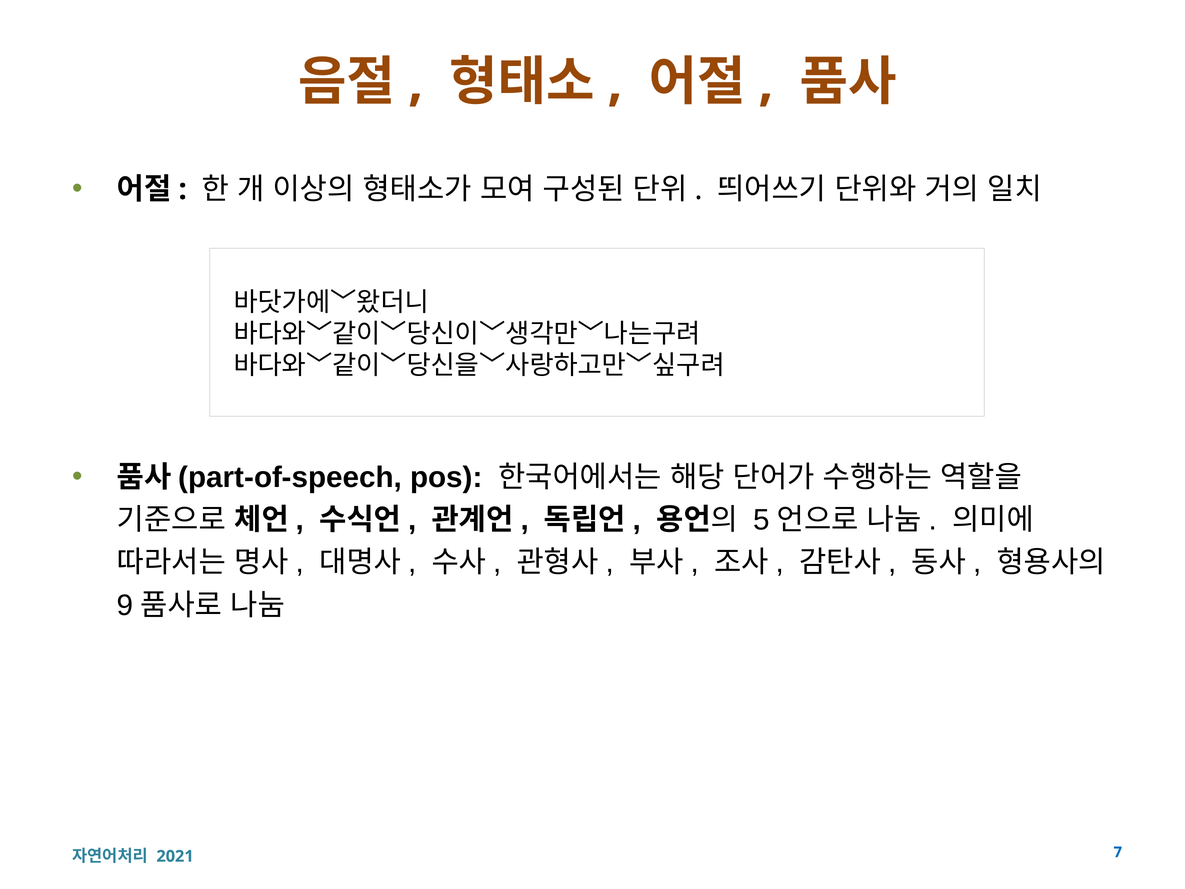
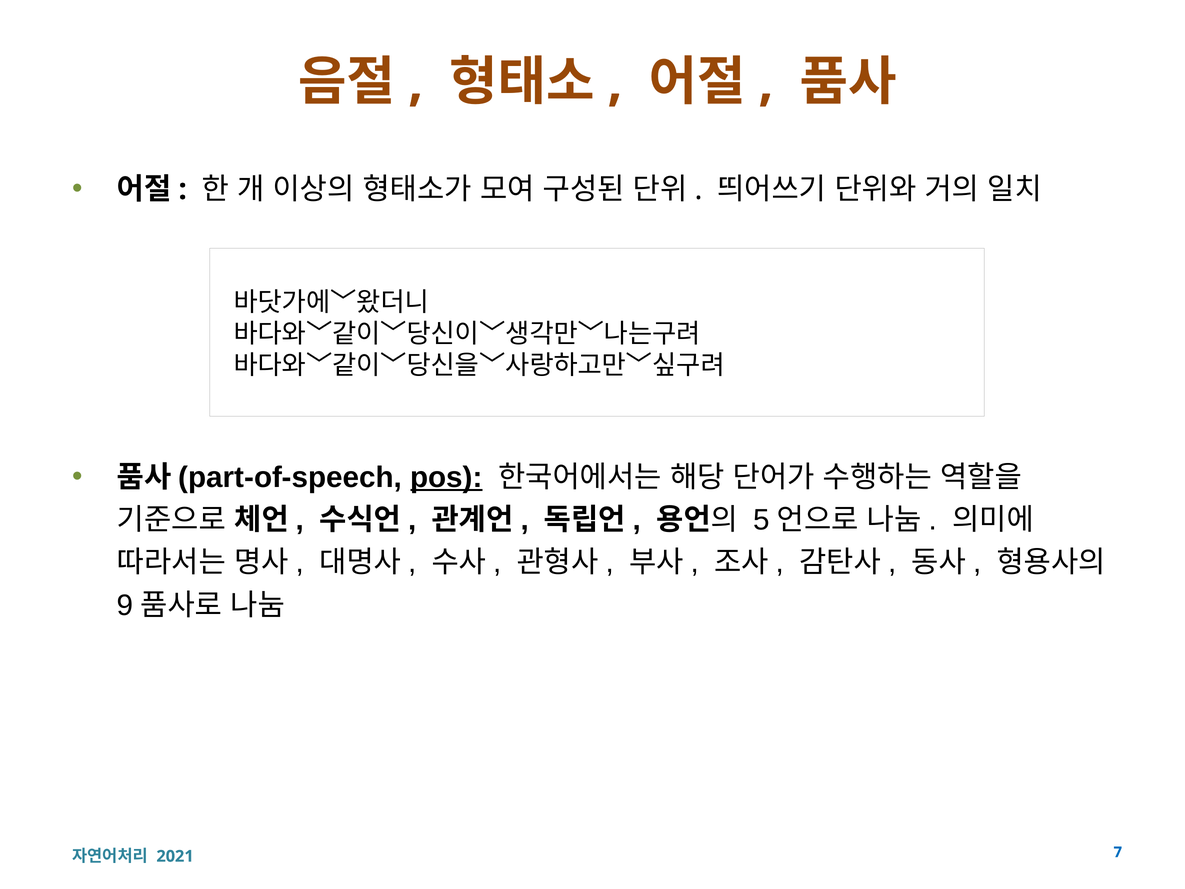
pos underline: none -> present (446, 477)
